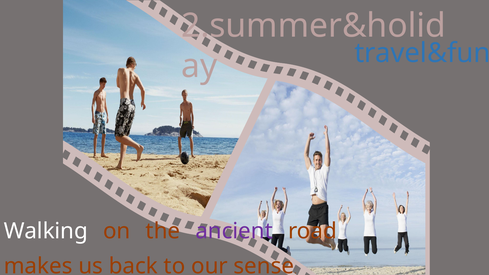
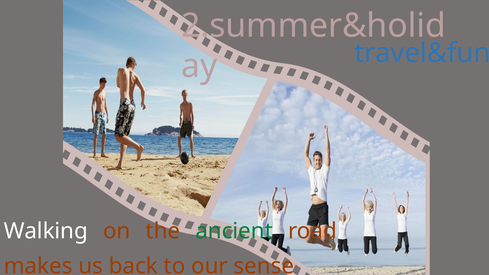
ancient colour: purple -> green (234, 231)
